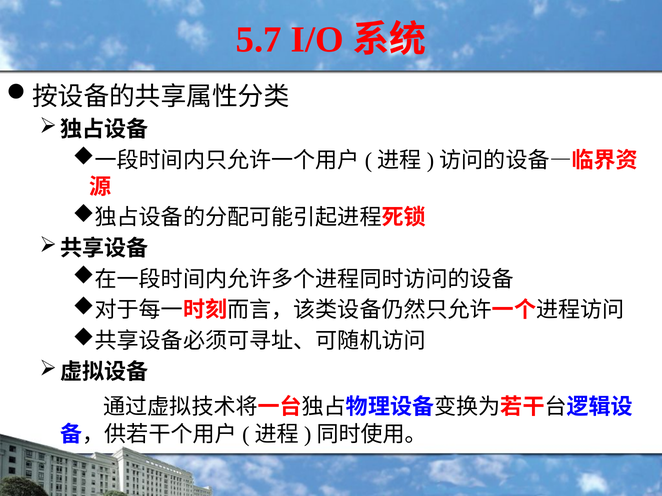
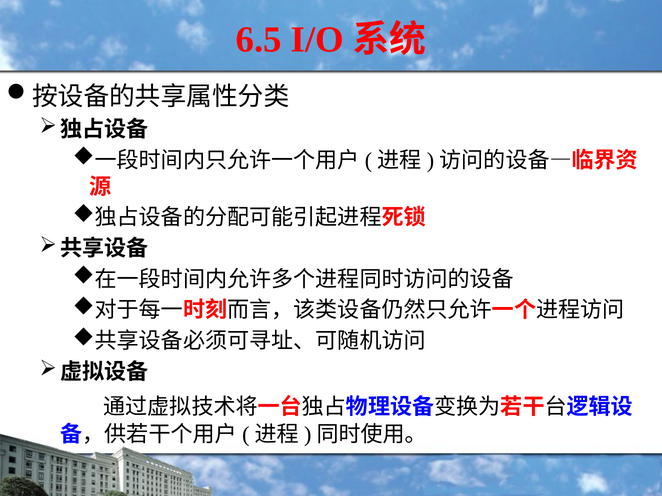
5.7: 5.7 -> 6.5 (259, 40)
